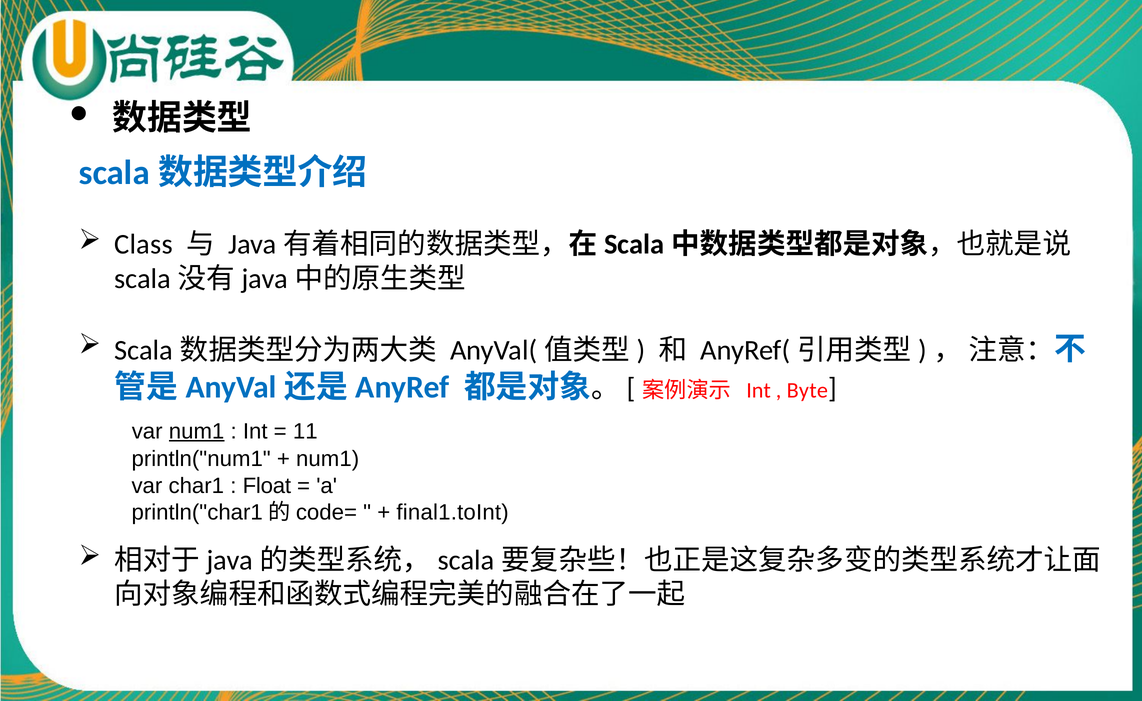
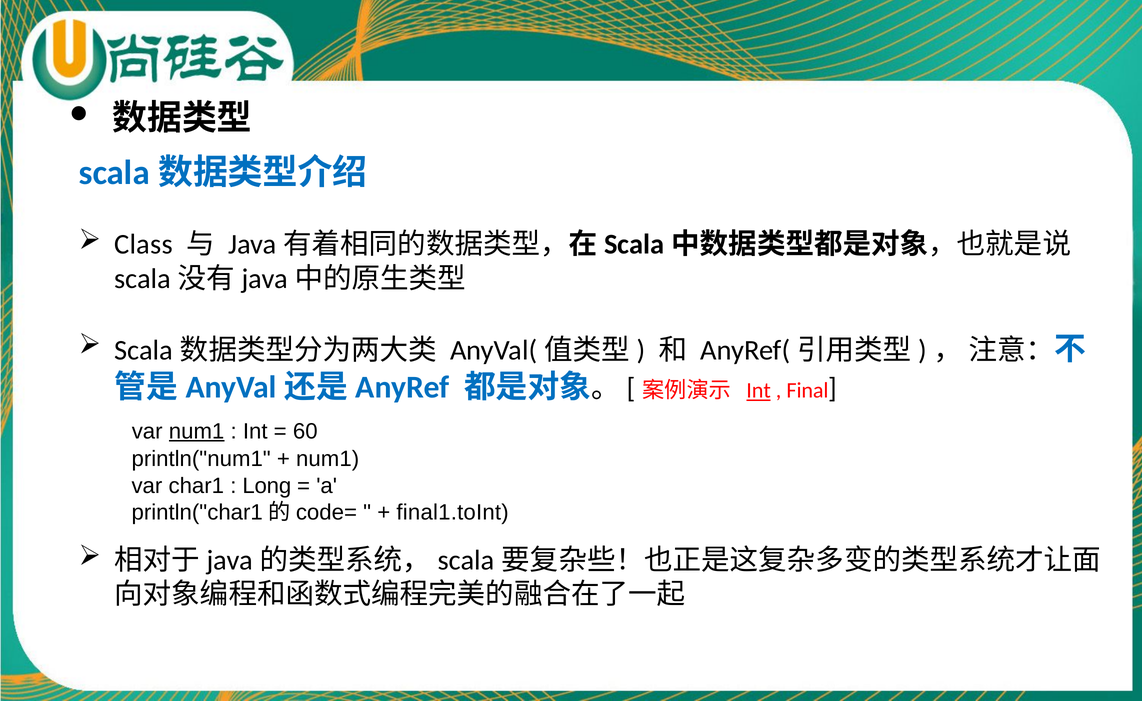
Int underline: none -> present (759, 391)
Byte: Byte -> Final (808, 391)
11: 11 -> 60 (305, 432)
Float: Float -> Long (267, 486)
